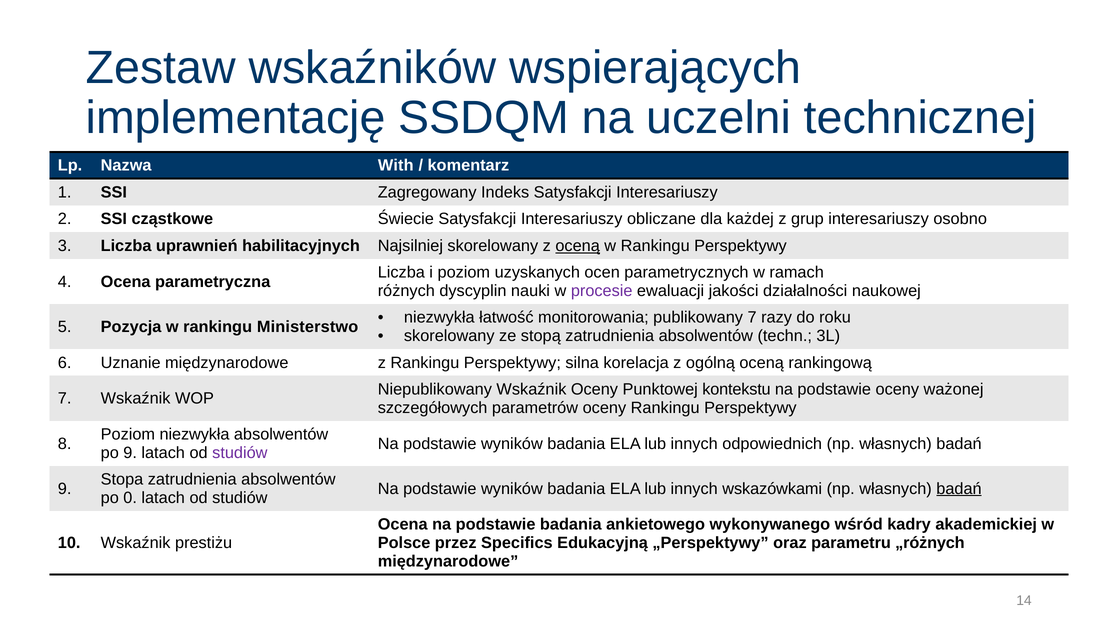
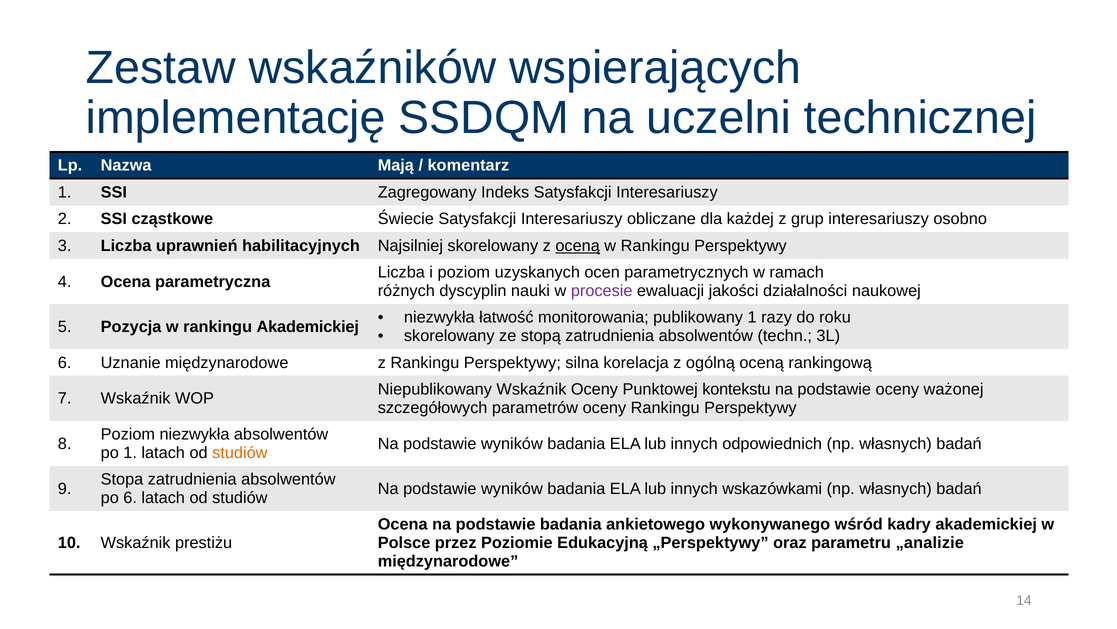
With: With -> Mają (396, 165)
publikowany 7: 7 -> 1 (752, 317)
rankingu Ministerstwo: Ministerstwo -> Akademickiej (308, 326)
po 9: 9 -> 1 (130, 452)
studiów colour: purple -> orange (240, 452)
badań underline: present -> none (959, 488)
po 0: 0 -> 6 (130, 497)
Specifics: Specifics -> Poziomie (517, 542)
„różnych: „różnych -> „analizie (930, 542)
